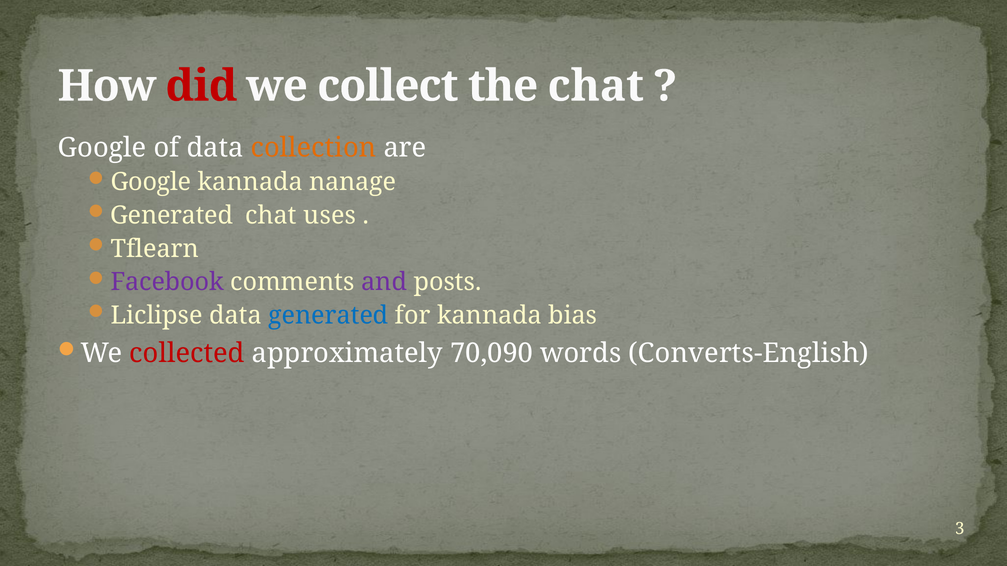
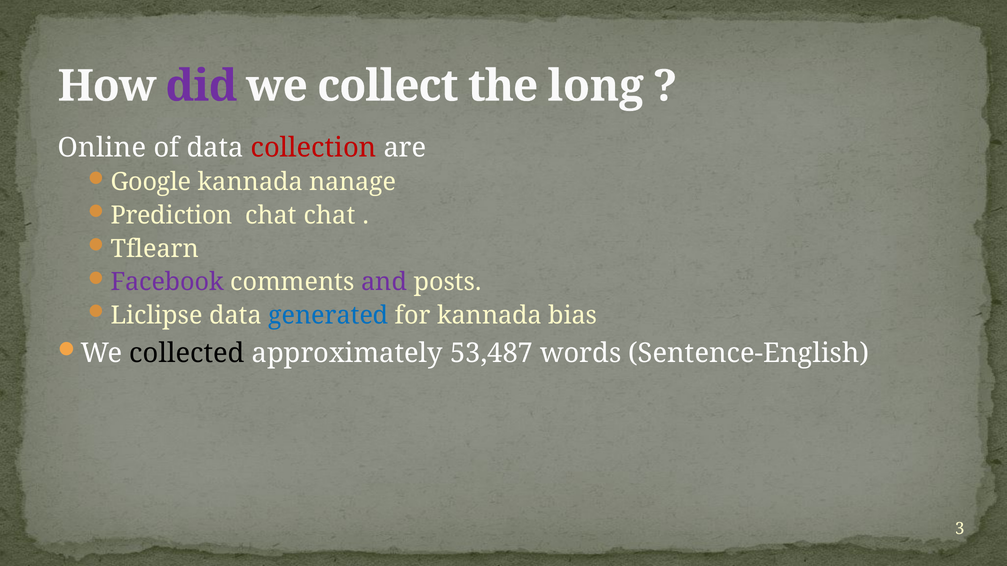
did colour: red -> purple (201, 86)
the chat: chat -> long (596, 86)
Google: Google -> Online (102, 148)
collection colour: orange -> red (314, 148)
Generated: Generated -> Prediction (172, 216)
chat uses: uses -> chat (330, 216)
collected colour: red -> black (187, 354)
70,090: 70,090 -> 53,487 (492, 354)
Converts-English: Converts-English -> Sentence-English (749, 354)
